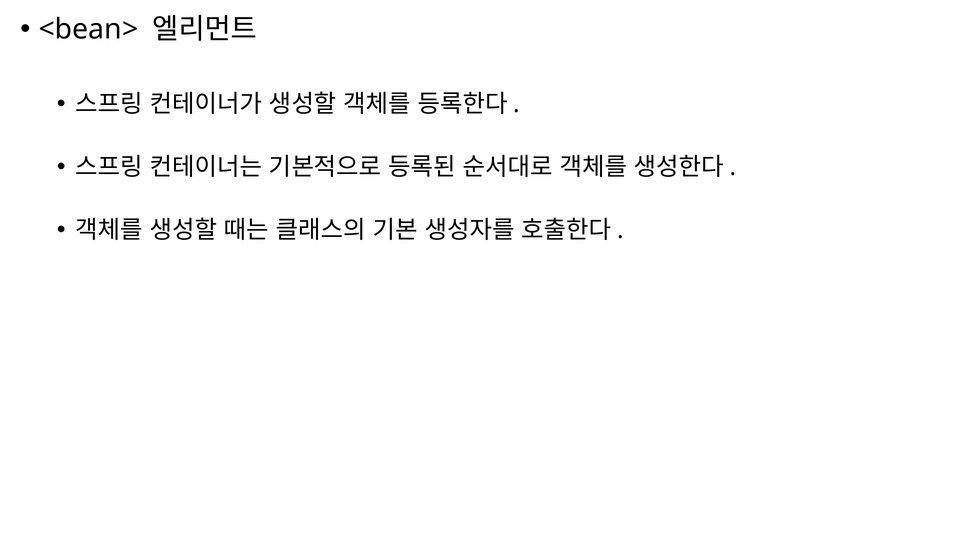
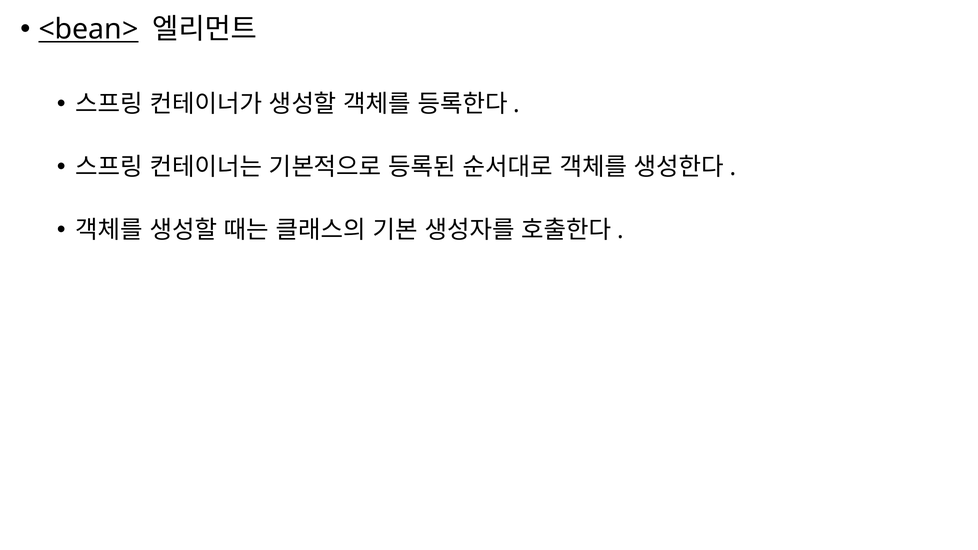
<bean> underline: none -> present (88, 29)
